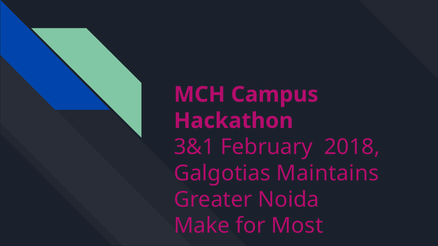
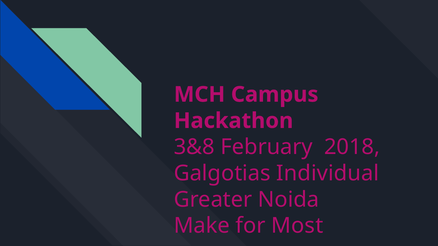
3&1: 3&1 -> 3&8 (194, 147)
Maintains: Maintains -> Individual (328, 173)
